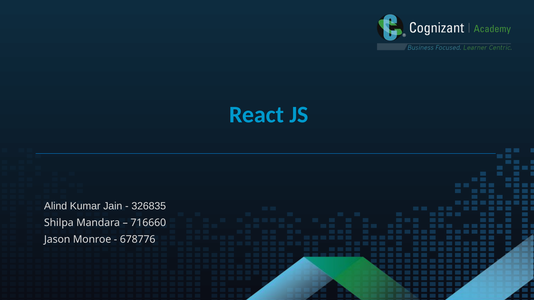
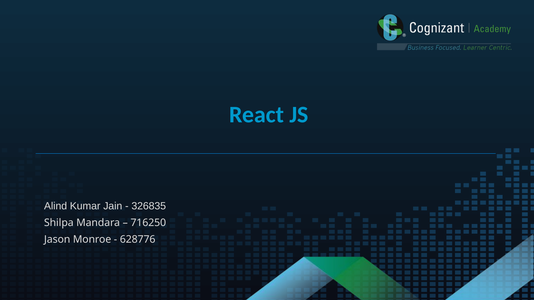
716660: 716660 -> 716250 (148, 223)
678776: 678776 -> 628776 (138, 240)
